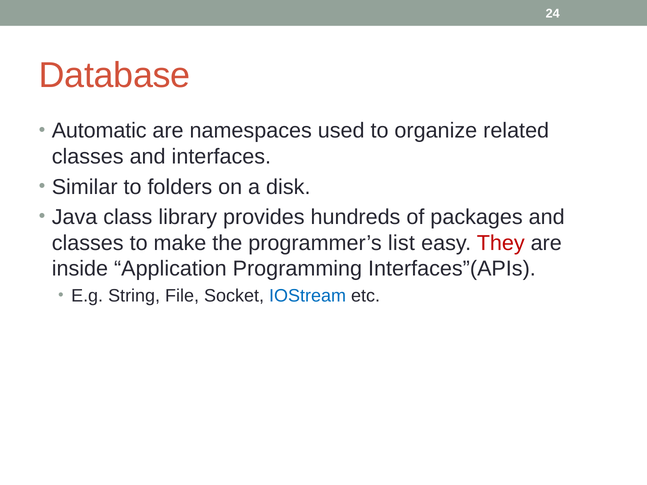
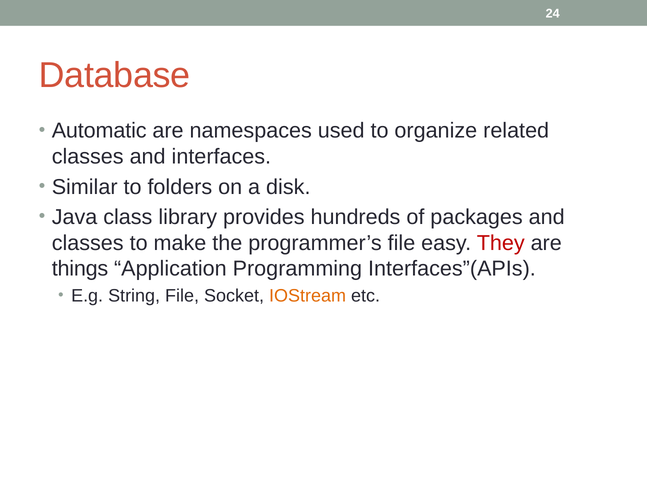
programmer’s list: list -> file (401, 243)
inside: inside -> things (80, 269)
IOStream colour: blue -> orange (308, 296)
